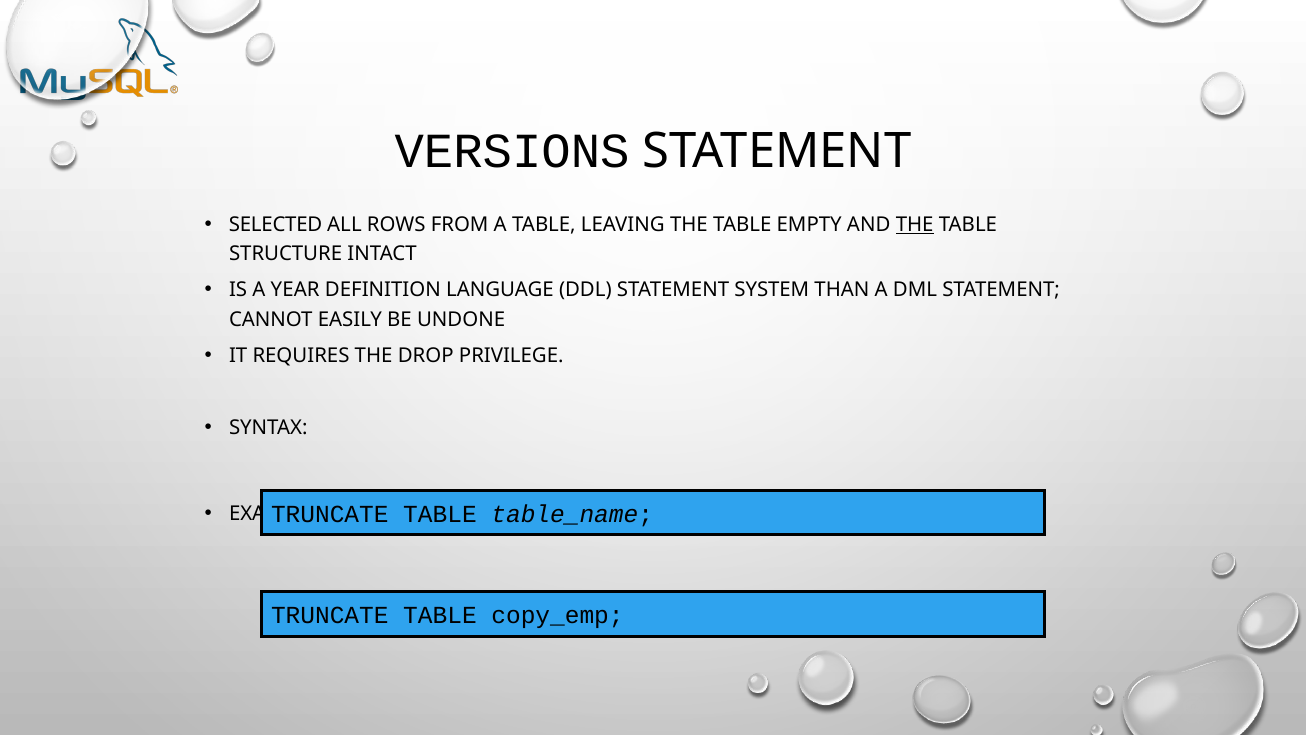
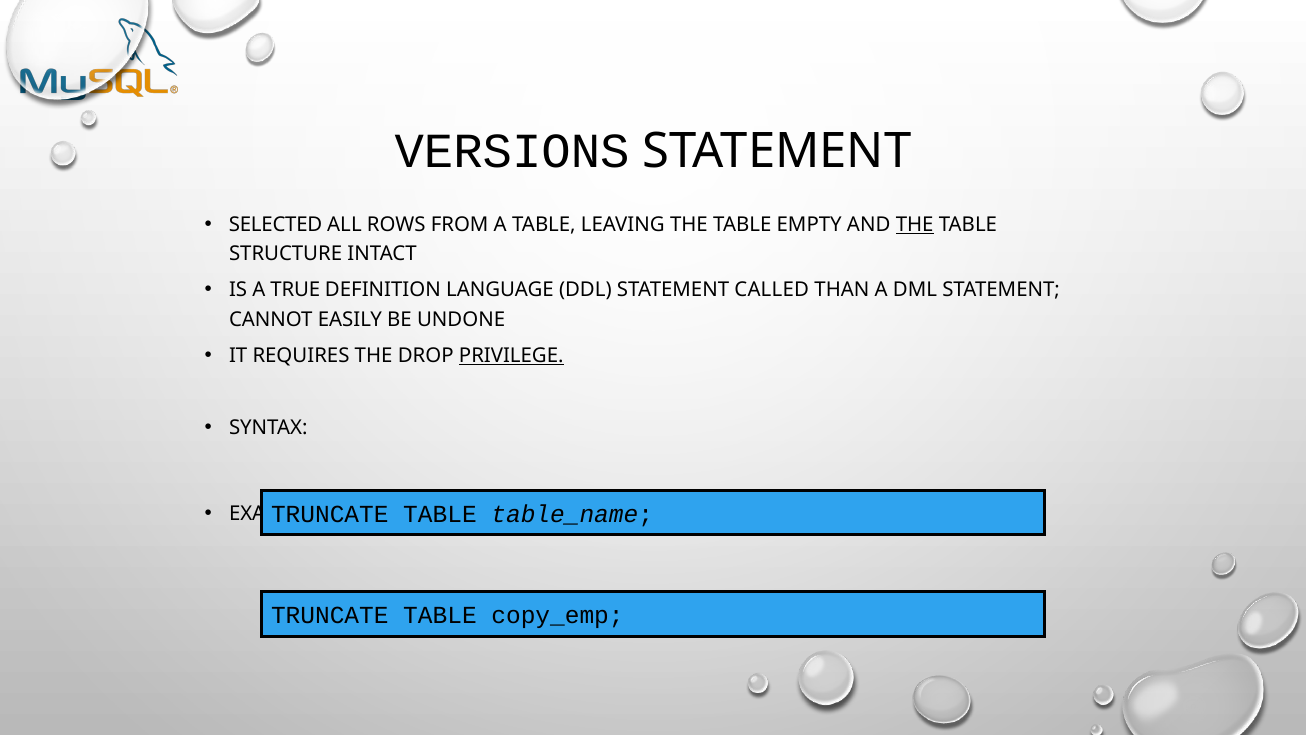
YEAR: YEAR -> TRUE (295, 290)
SYSTEM: SYSTEM -> CALLED (772, 290)
PRIVILEGE underline: none -> present (511, 355)
